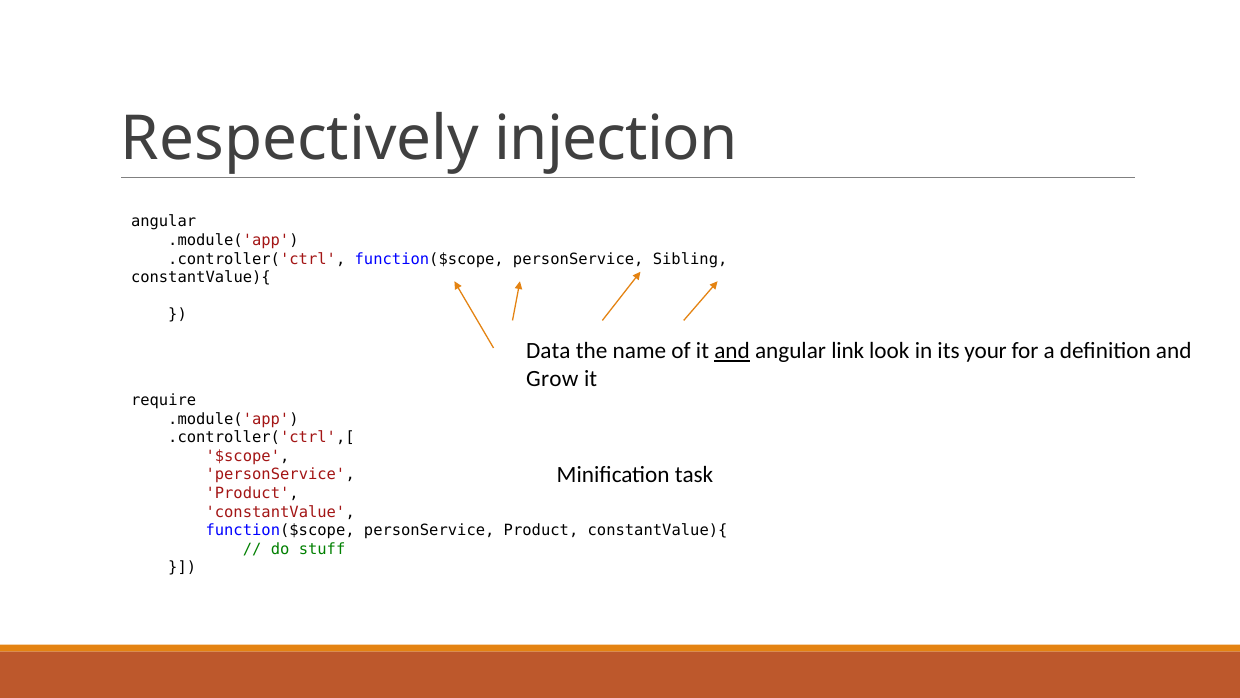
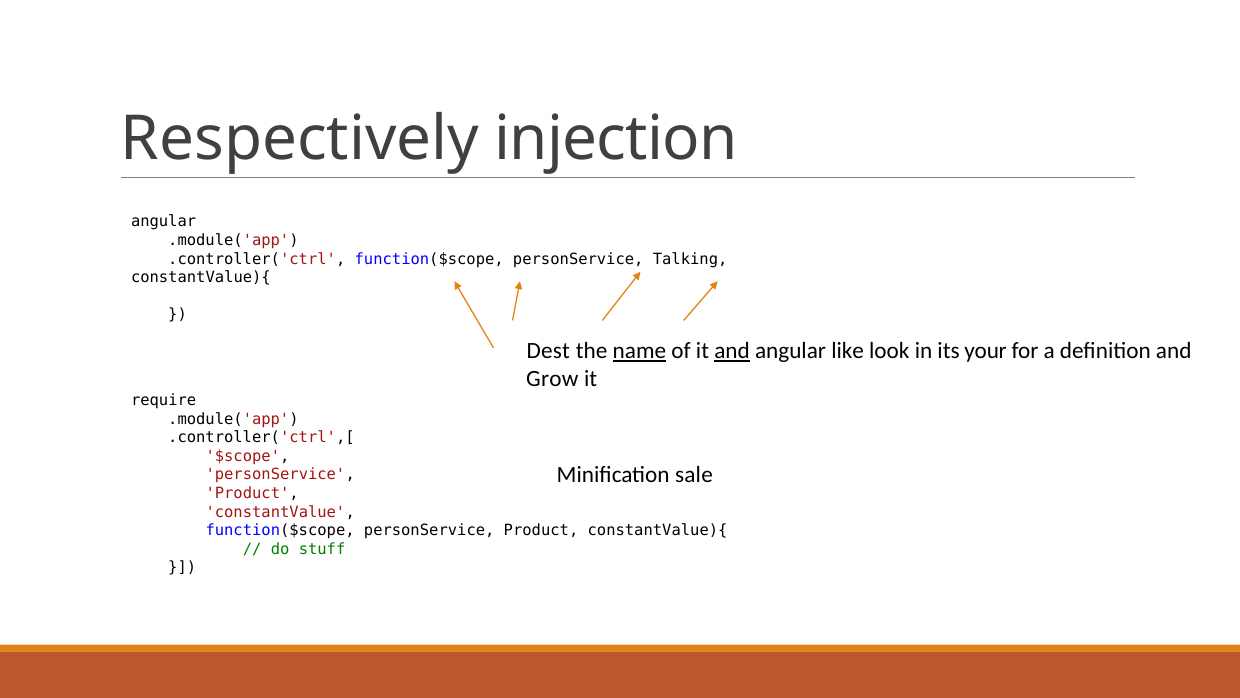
Sibling: Sibling -> Talking (690, 259)
Data: Data -> Dest (548, 351)
name underline: none -> present (639, 351)
link: link -> like (848, 351)
task: task -> sale (694, 475)
